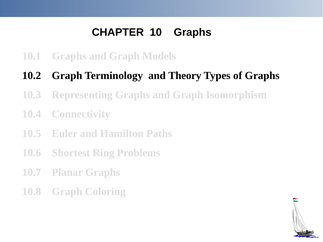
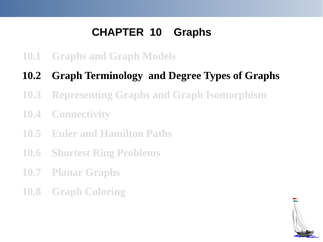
Theory: Theory -> Degree (185, 76)
